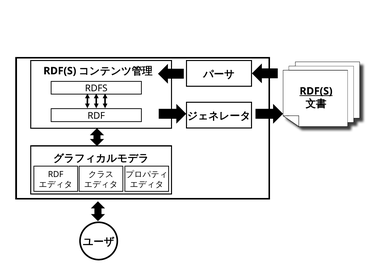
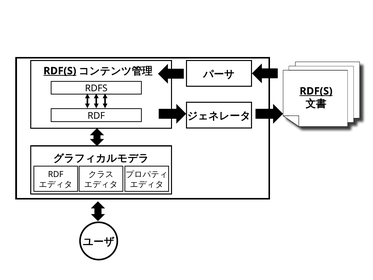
RDF(S underline: none -> present (60, 71)
